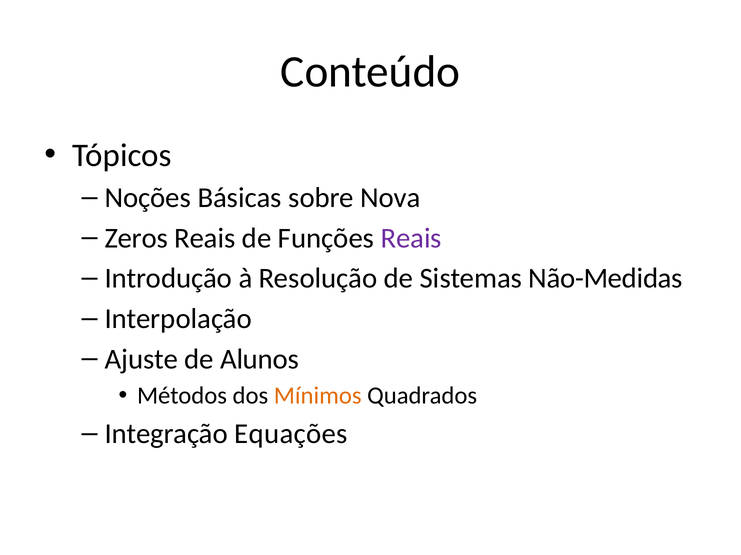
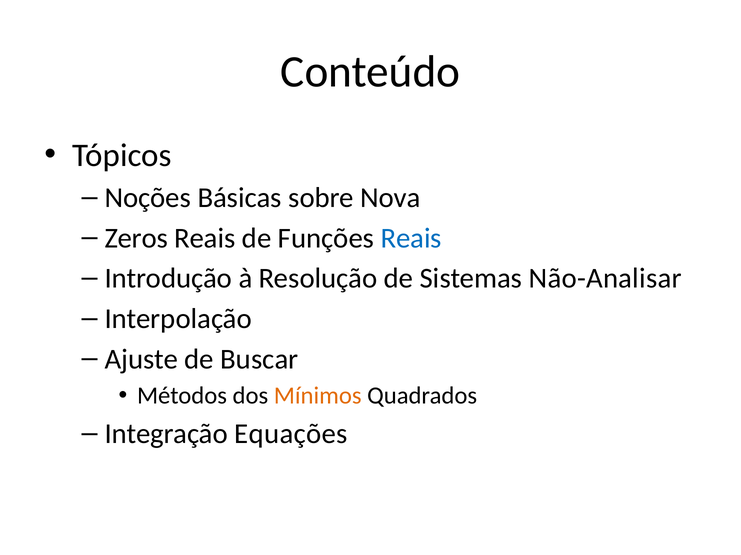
Reais colour: purple -> blue (411, 238)
Não-Medidas: Não-Medidas -> Não-Analisar (605, 279)
Alunos: Alunos -> Buscar (259, 360)
